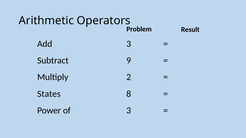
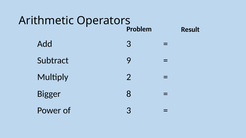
States: States -> Bigger (49, 94)
